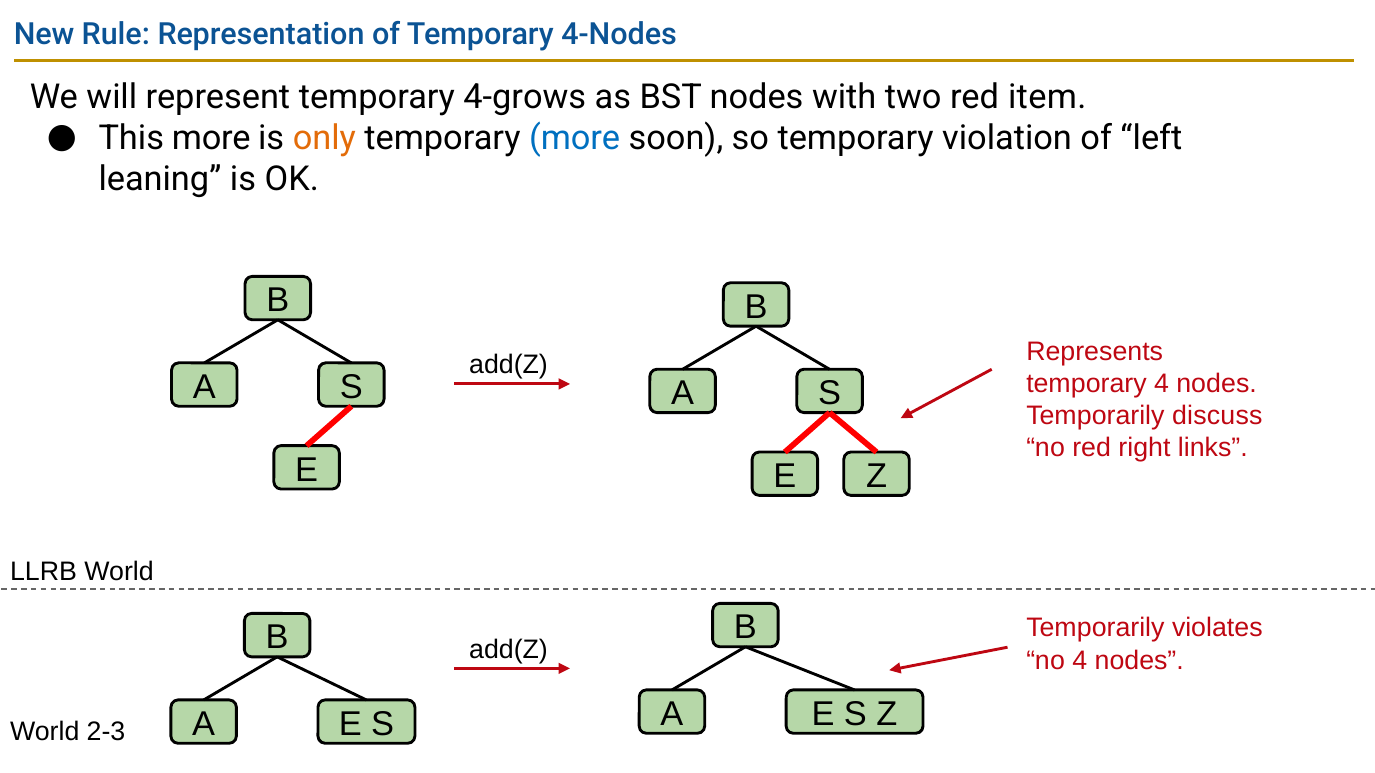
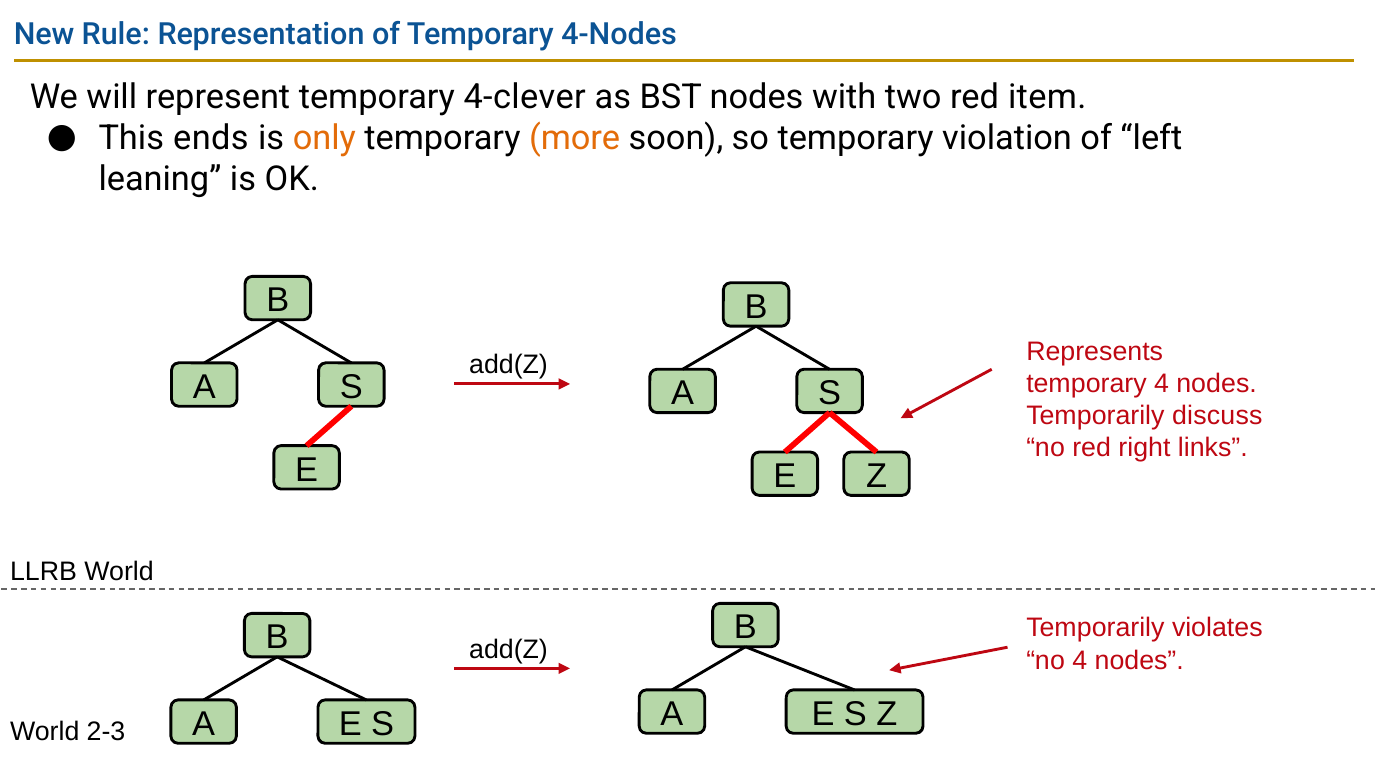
4-grows: 4-grows -> 4-clever (525, 97)
This more: more -> ends (211, 138)
more colour: blue -> orange (575, 138)
